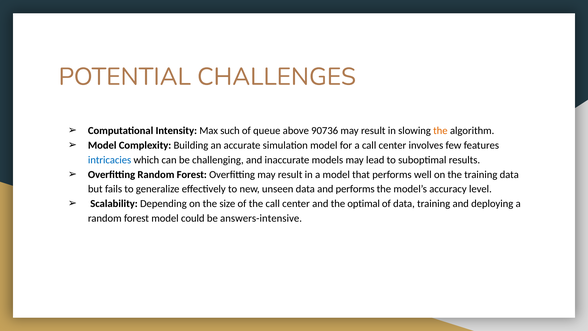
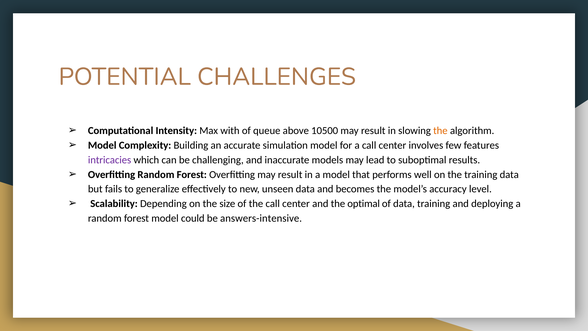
such: such -> with (230, 131)
90736: 90736 -> 10500 (325, 131)
intricacies colour: blue -> purple (110, 160)
and performs: performs -> becomes (355, 189)
